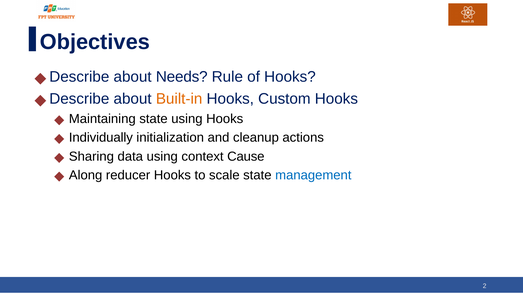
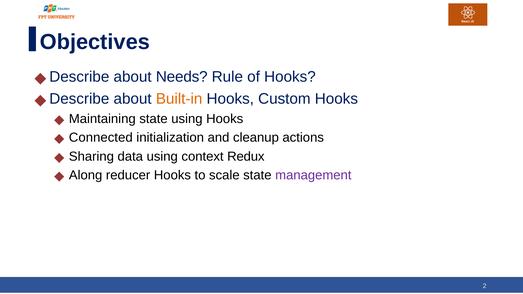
Individually: Individually -> Connected (101, 138)
Cause: Cause -> Redux (246, 157)
management colour: blue -> purple (313, 175)
